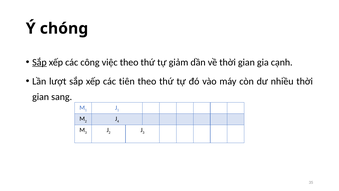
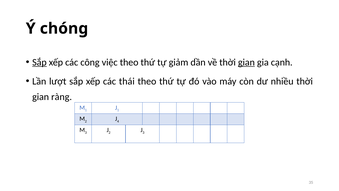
gian underline: none -> present (246, 62)
tiên: tiên -> thái (127, 81)
sang: sang -> ràng (62, 97)
